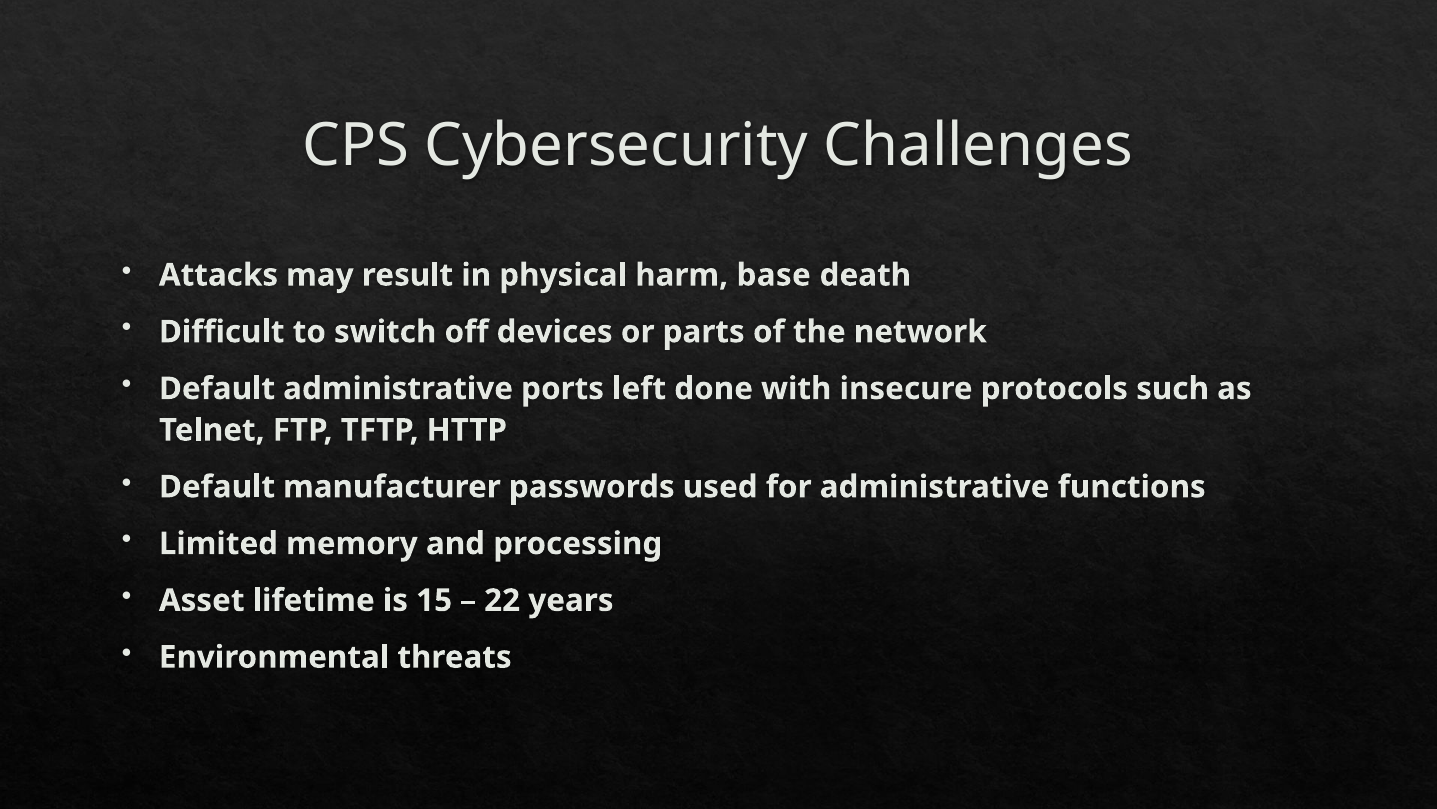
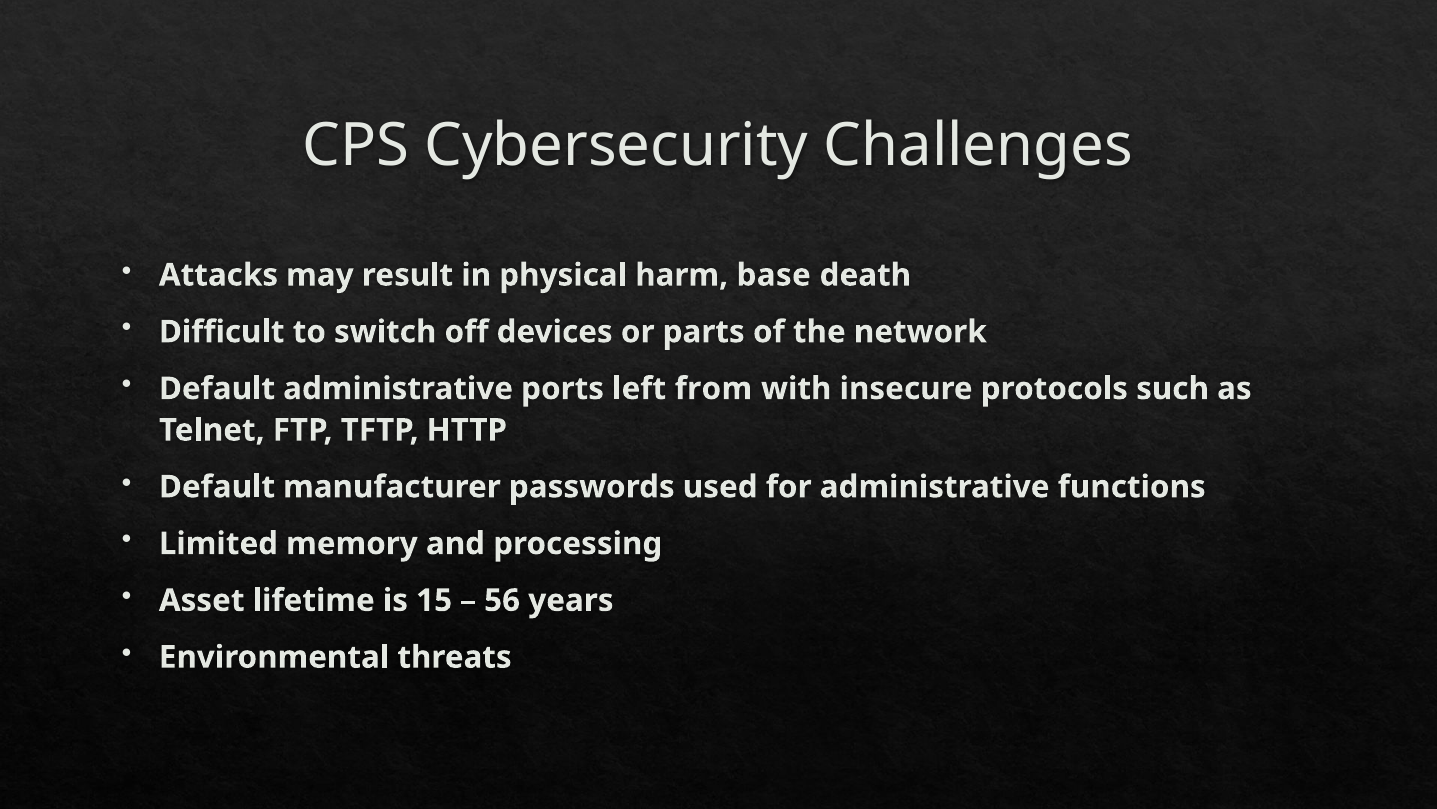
done: done -> from (713, 388)
22: 22 -> 56 (502, 600)
